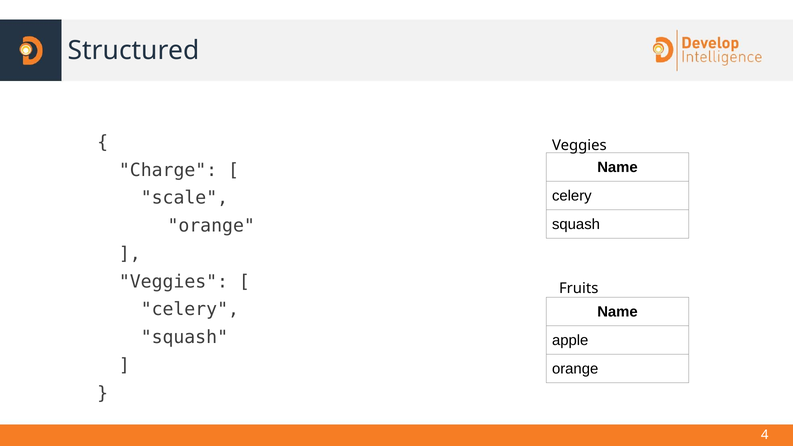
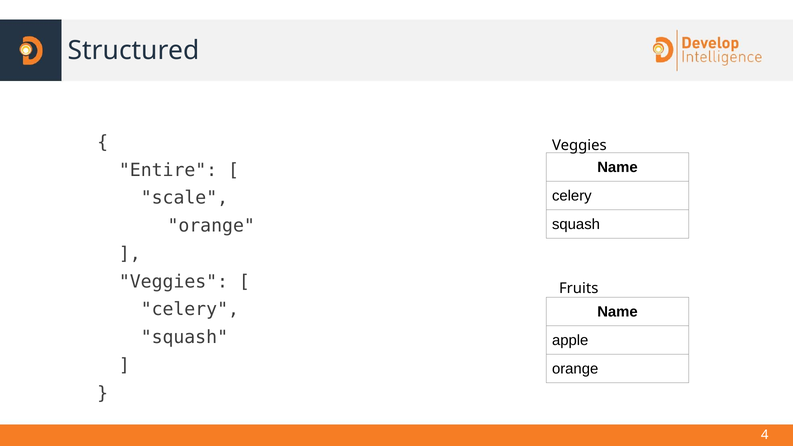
Charge: Charge -> Entire (168, 170)
